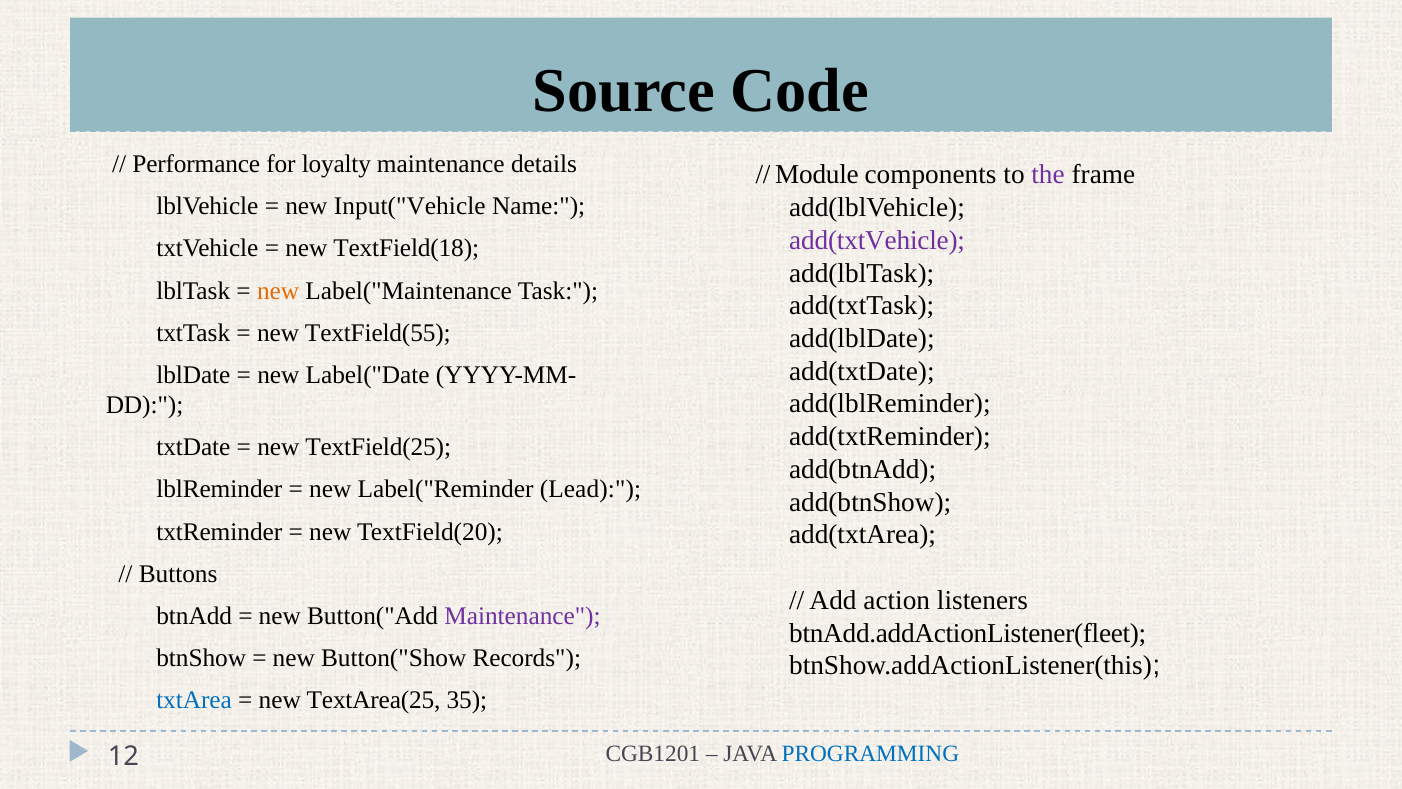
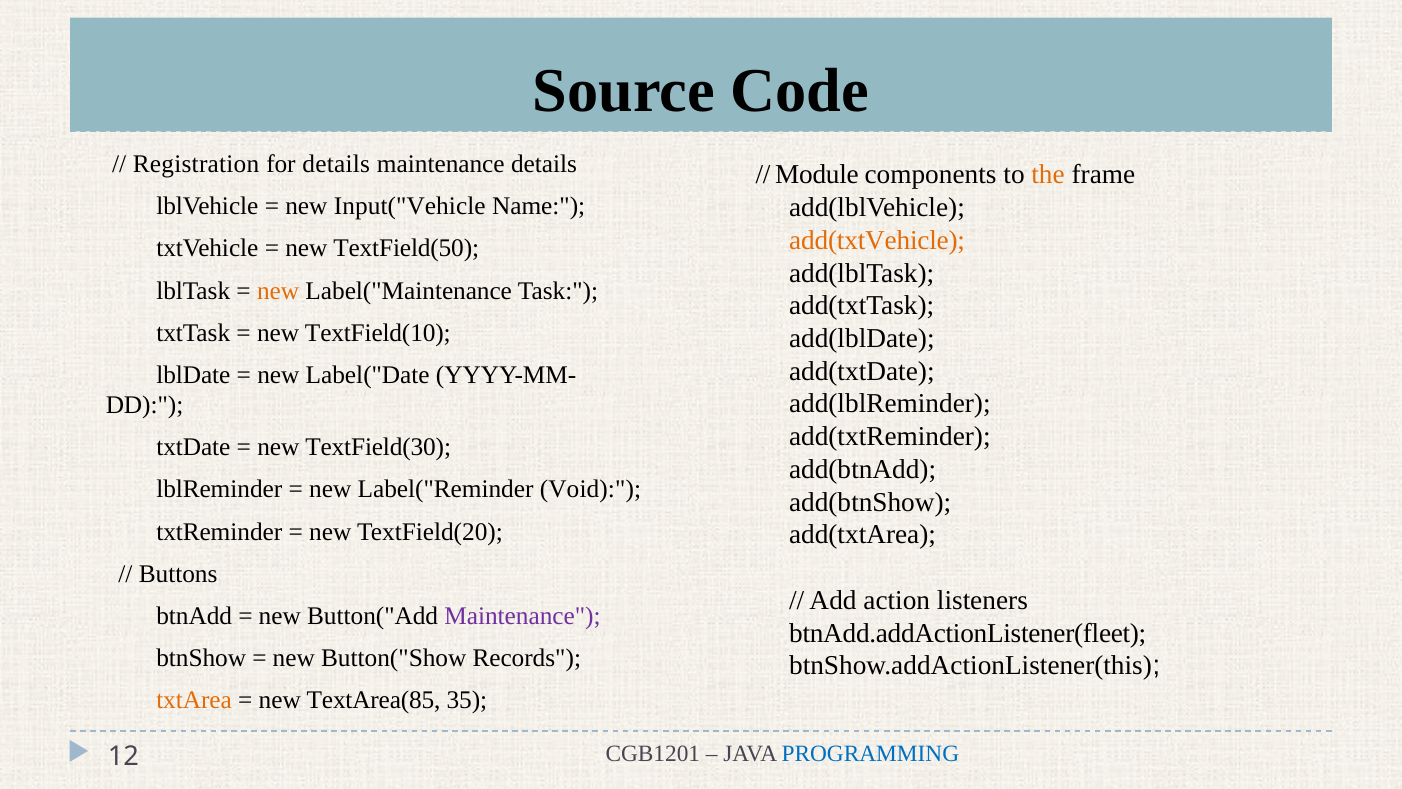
Performance: Performance -> Registration (196, 164)
for loyalty: loyalty -> details (336, 164)
the colour: purple -> orange (1048, 175)
add(txtVehicle colour: purple -> orange (877, 240)
TextField(18: TextField(18 -> TextField(50 (406, 248)
TextField(55: TextField(55 -> TextField(10 (378, 333)
TextField(25: TextField(25 -> TextField(30 (378, 447)
Lead: Lead -> Void (590, 489)
txtArea colour: blue -> orange (194, 700)
TextArea(25: TextArea(25 -> TextArea(85 (374, 700)
